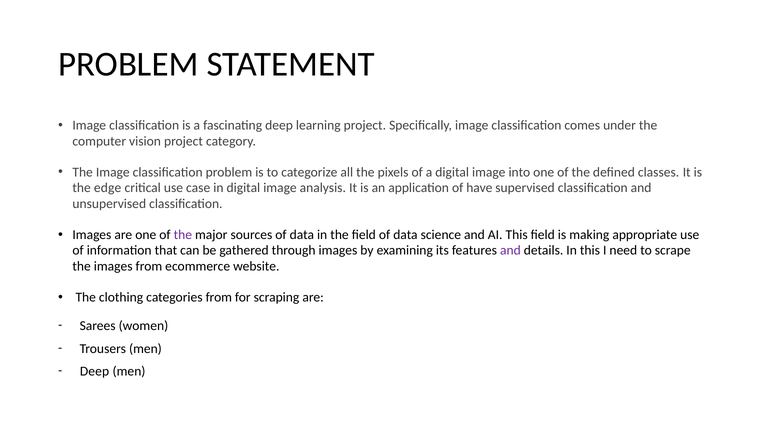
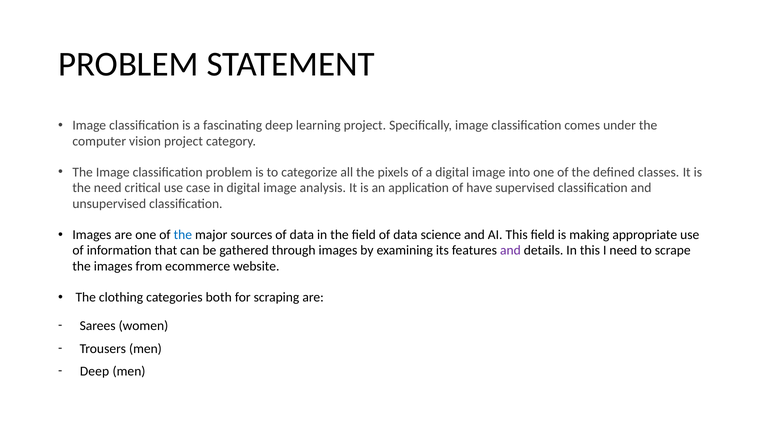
the edge: edge -> need (108, 188)
the colour: purple -> blue (183, 235)
categories from: from -> both (219, 298)
